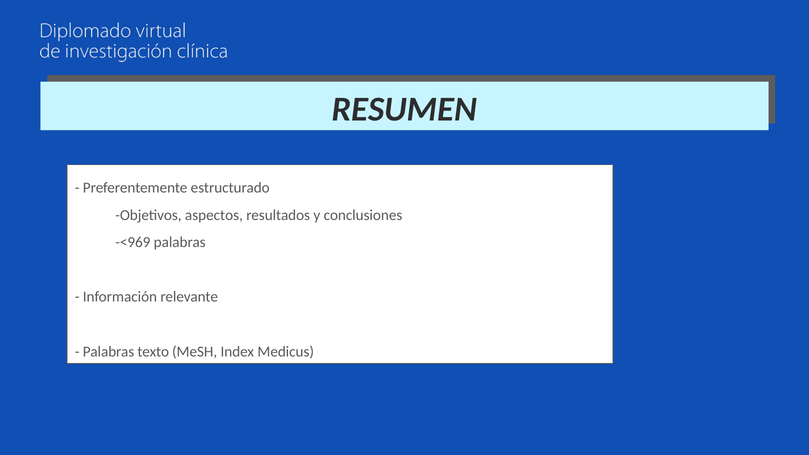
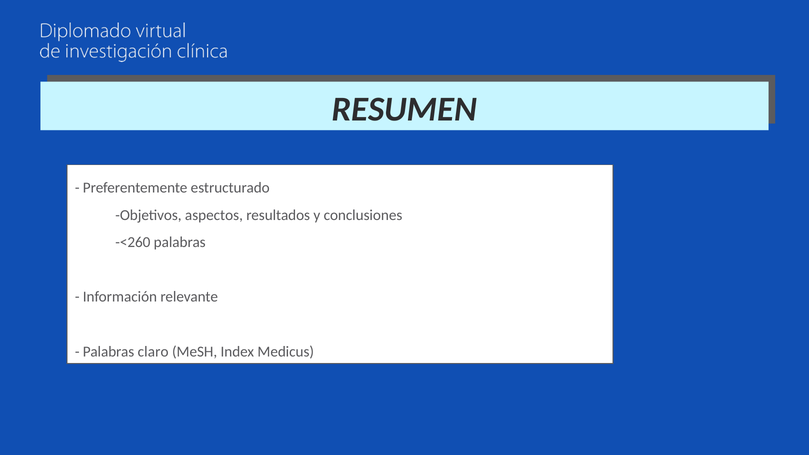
-<969: -<969 -> -<260 (133, 243)
texto: texto -> claro (153, 352)
